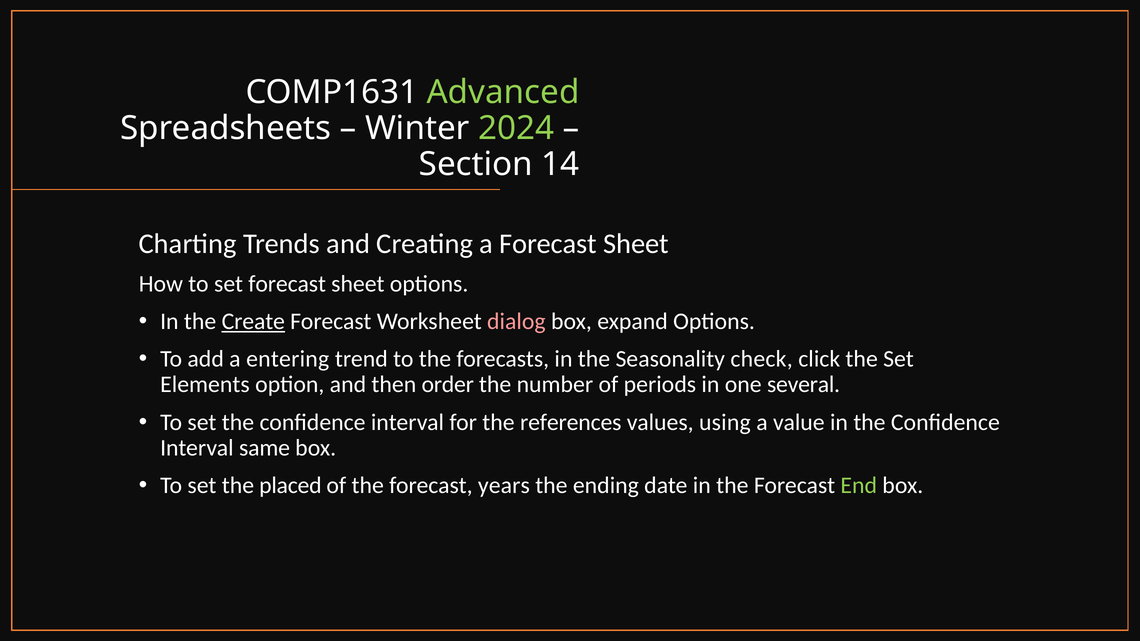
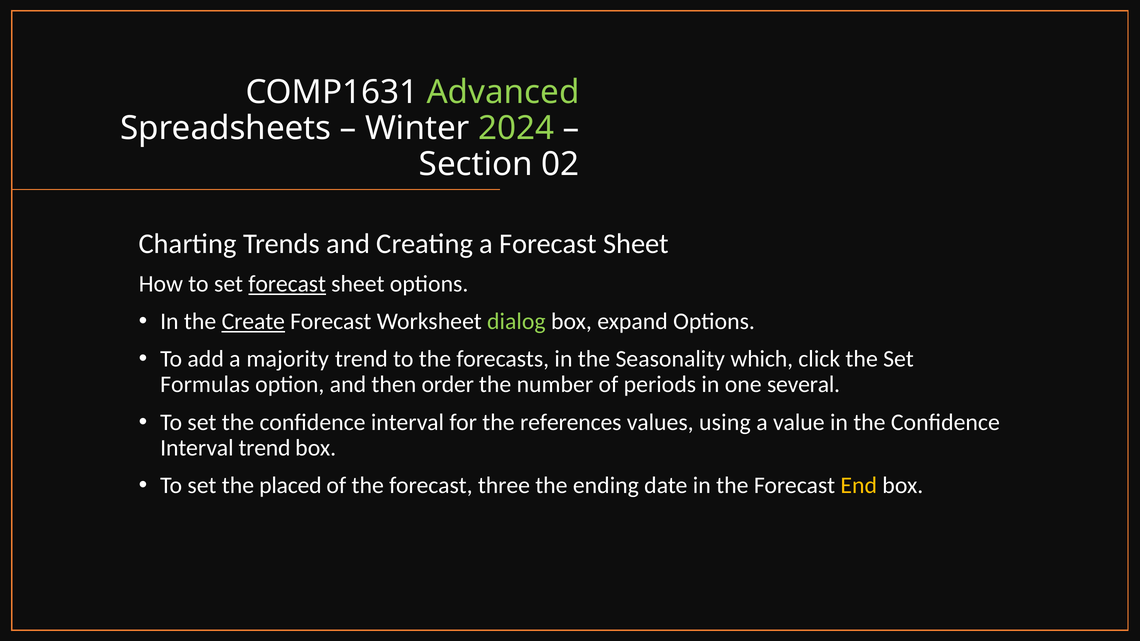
14: 14 -> 02 (560, 164)
forecast underline: none -> present (287, 284)
dialog colour: pink -> light green (516, 322)
entering: entering -> majority (288, 359)
check: check -> which (762, 359)
Elements: Elements -> Formulas (205, 385)
Interval same: same -> trend (265, 448)
years: years -> three (504, 486)
End colour: light green -> yellow (859, 486)
